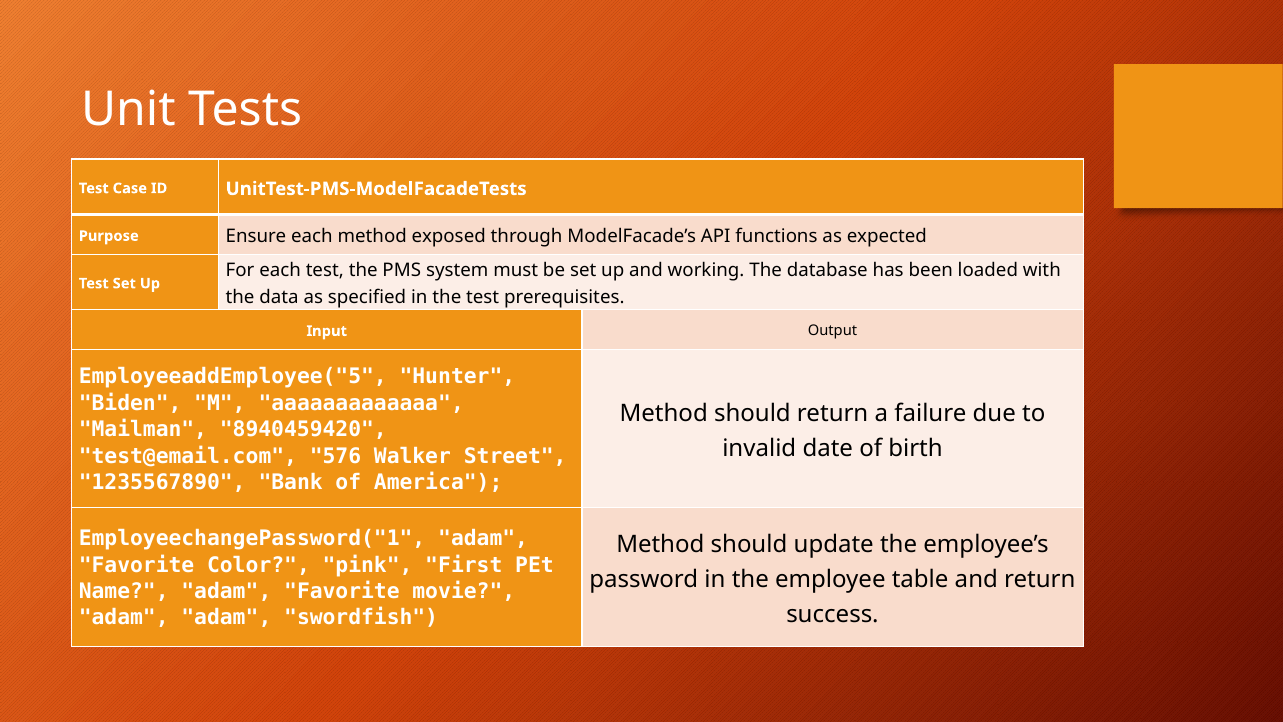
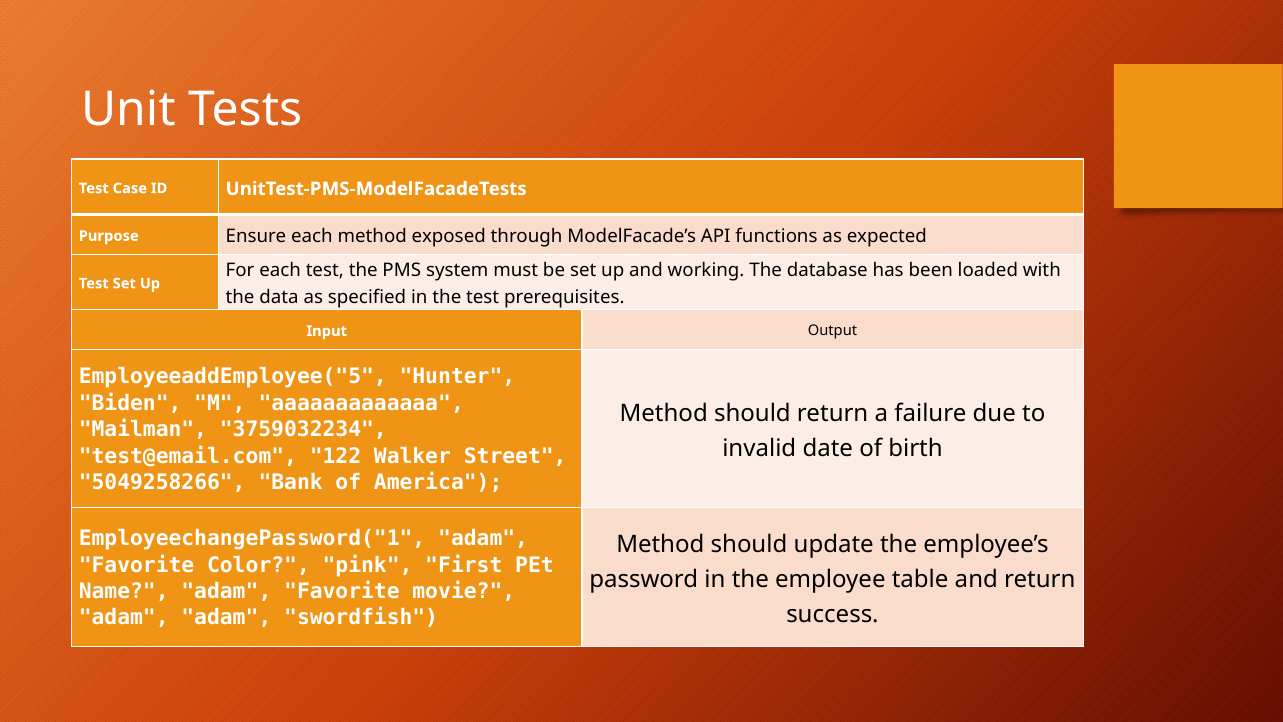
8940459420: 8940459420 -> 3759032234 (303, 429)
576: 576 -> 122 (335, 456)
1235567890: 1235567890 -> 5049258266 (162, 482)
